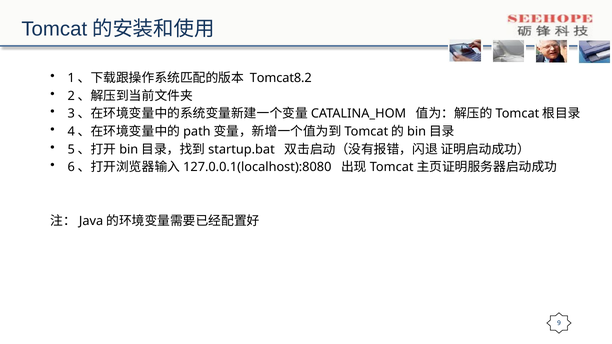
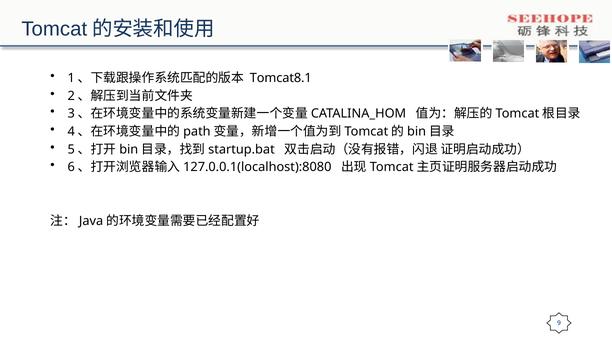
Tomcat8.2: Tomcat8.2 -> Tomcat8.1 (281, 78)
